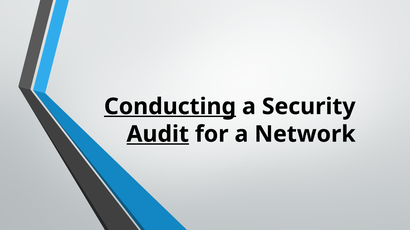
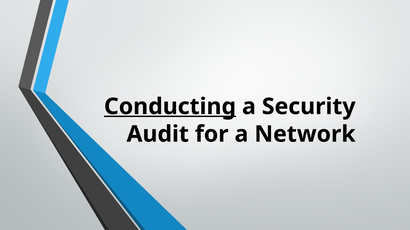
Audit underline: present -> none (158, 134)
